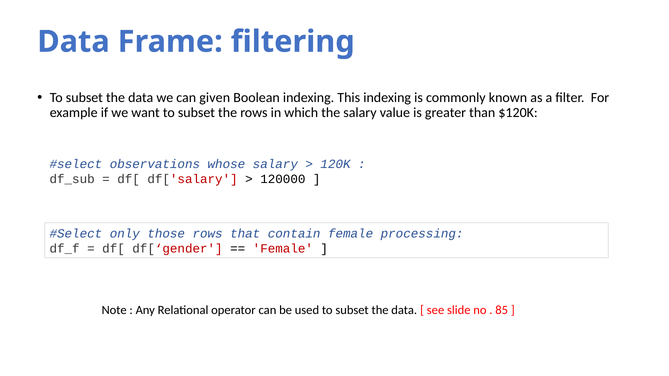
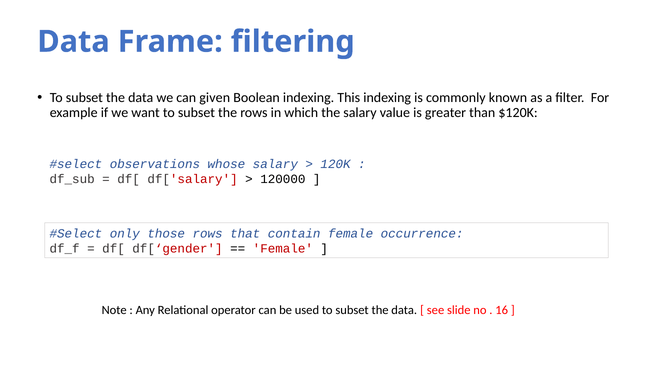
processing: processing -> occurrence (422, 234)
85: 85 -> 16 (502, 310)
